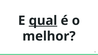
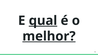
melhor underline: none -> present (49, 36)
